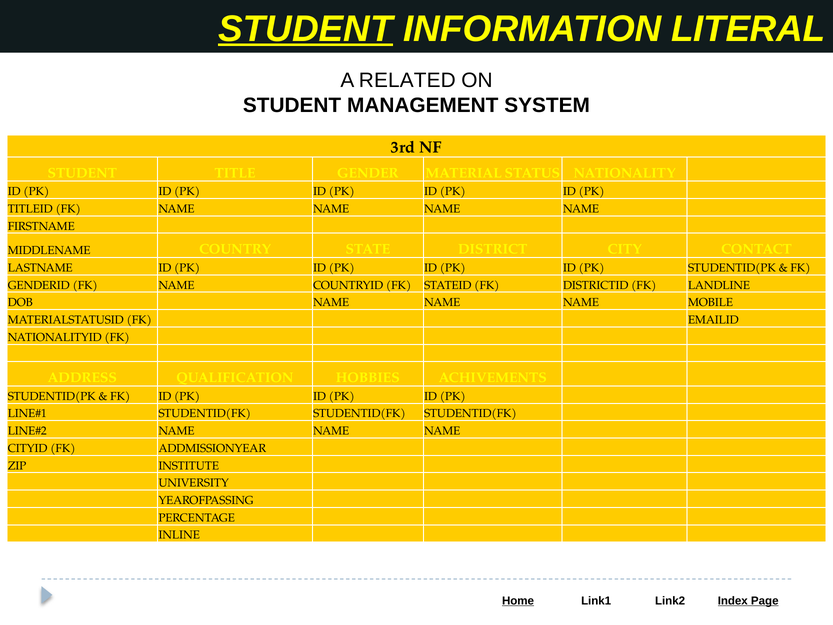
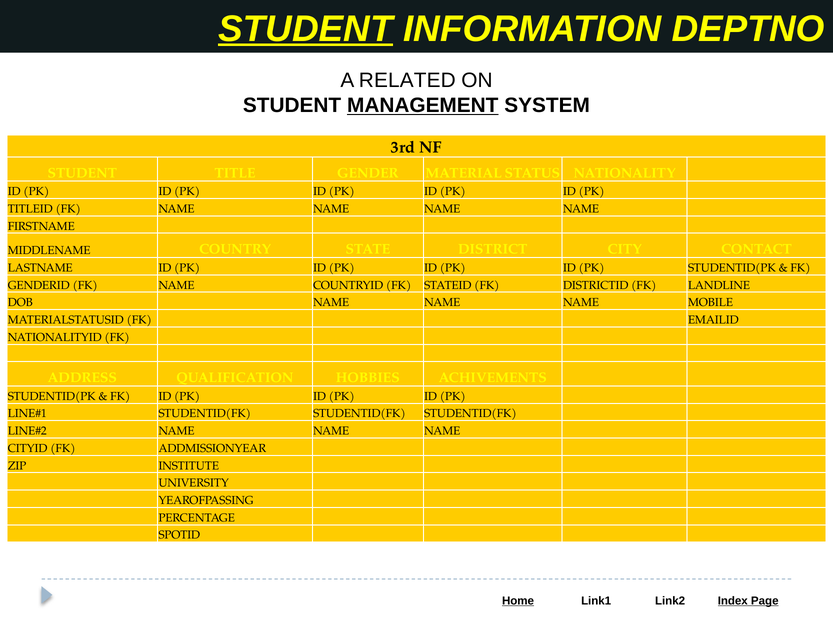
LITERAL: LITERAL -> DEPTNO (748, 29)
MANAGEMENT underline: none -> present (423, 105)
INLINE: INLINE -> SPOTID (179, 535)
